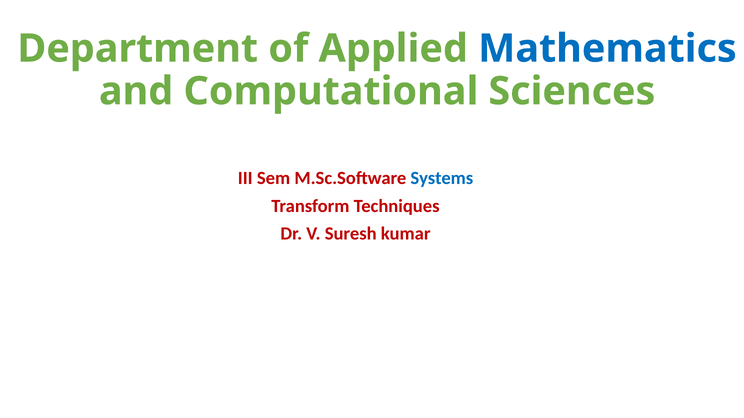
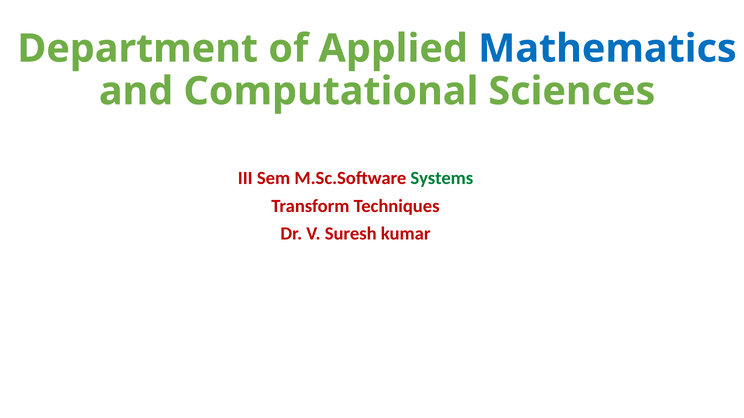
Systems colour: blue -> green (442, 178)
